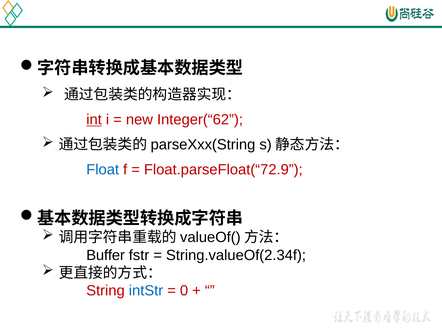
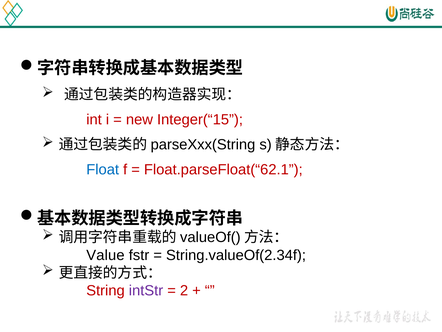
int underline: present -> none (94, 119)
Integer(“62: Integer(“62 -> Integer(“15 (200, 119)
Float.parseFloat(“72.9: Float.parseFloat(“72.9 -> Float.parseFloat(“62.1 (223, 170)
Buffer: Buffer -> Value (105, 255)
intStr colour: blue -> purple (146, 290)
0: 0 -> 2 (184, 290)
